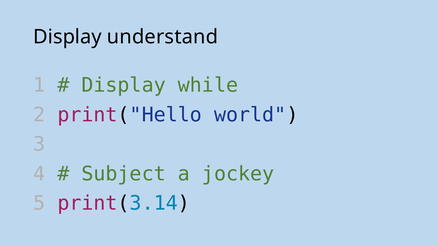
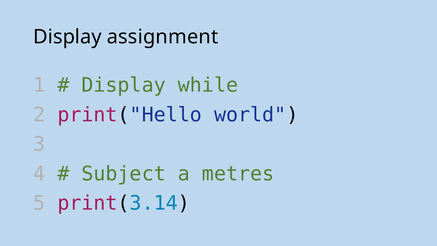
understand: understand -> assignment (163, 37)
jockey: jockey -> metres (238, 174)
